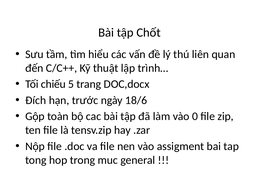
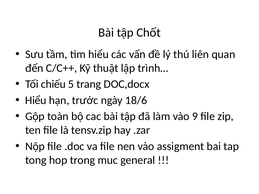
Đích: Đích -> Hiểu (36, 100)
0: 0 -> 9 (195, 117)
